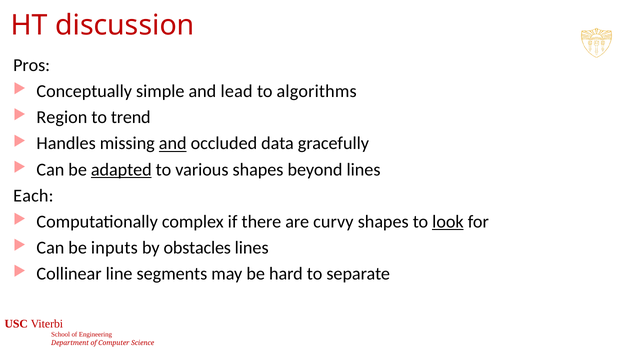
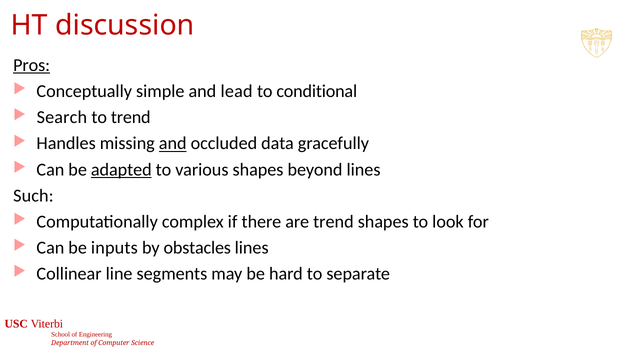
Pros underline: none -> present (32, 65)
algorithms: algorithms -> conditional (317, 91)
Region: Region -> Search (62, 117)
Each: Each -> Such (33, 196)
are curvy: curvy -> trend (333, 222)
look underline: present -> none (448, 222)
